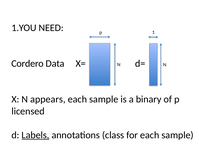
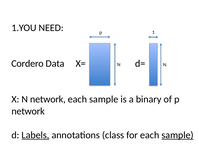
N appears: appears -> network (48, 99)
licensed: licensed -> network (28, 111)
sample underline: none -> present (178, 135)
